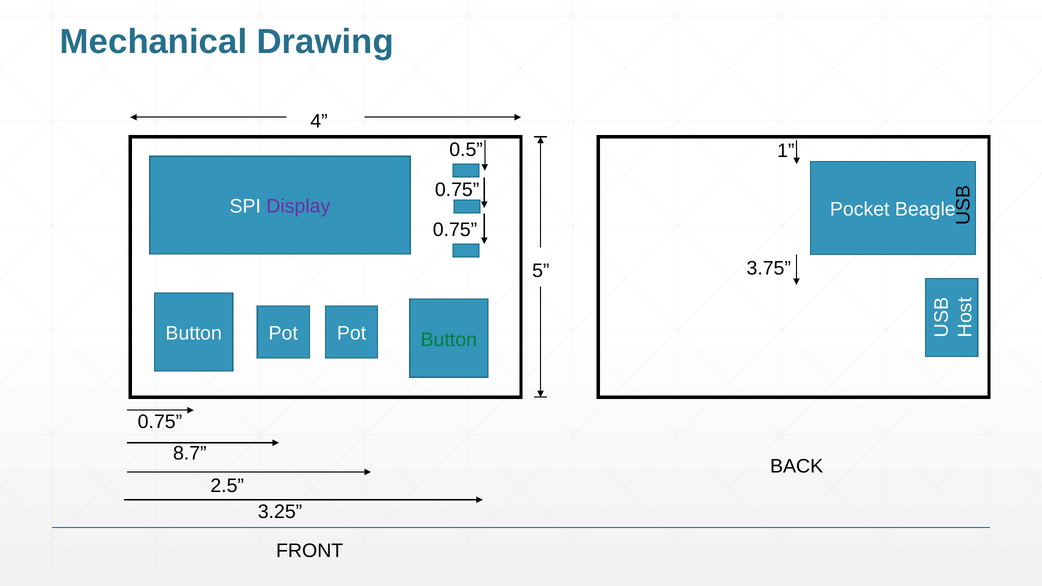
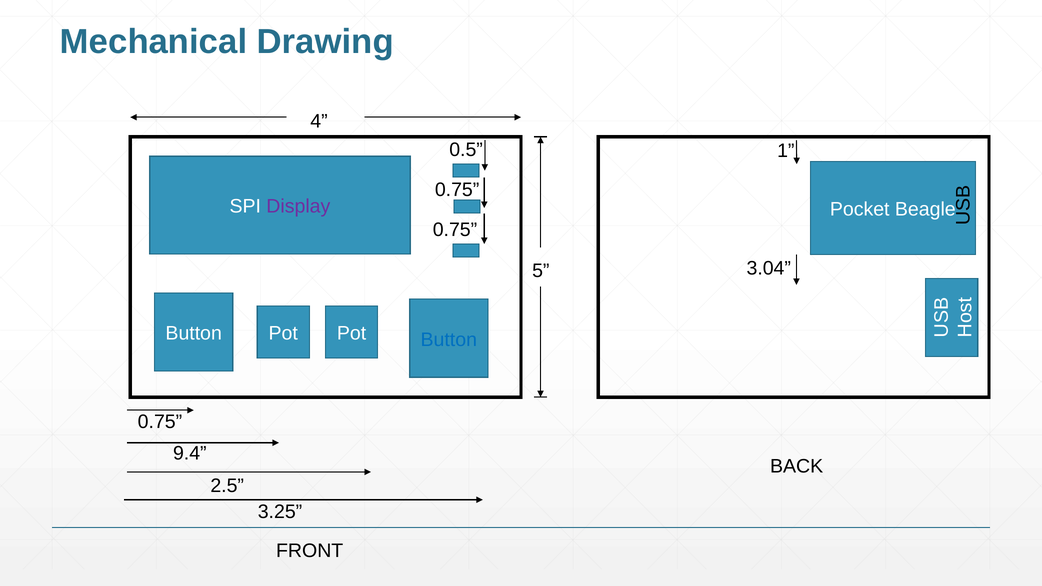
3.75: 3.75 -> 3.04 (769, 268)
Button colour: green -> blue (449, 340)
8.7: 8.7 -> 9.4 (190, 453)
